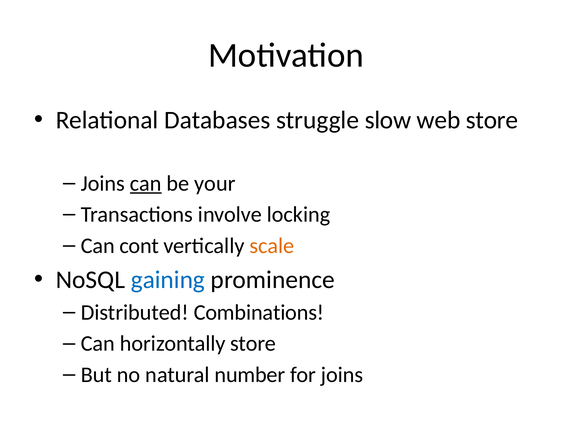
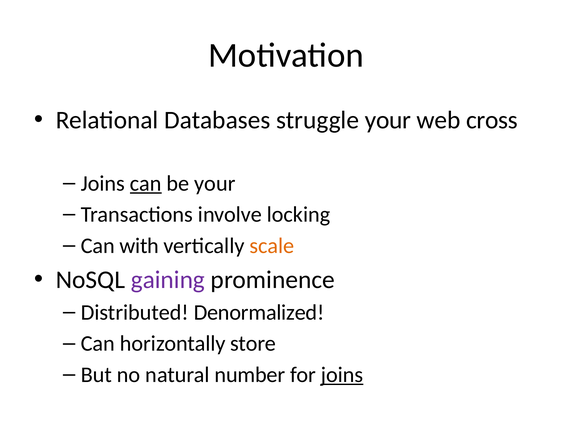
struggle slow: slow -> your (388, 120)
web store: store -> cross (492, 120)
cont: cont -> with (139, 246)
gaining colour: blue -> purple (168, 280)
Combinations: Combinations -> Denormalized (259, 312)
joins underline: none -> present (342, 375)
